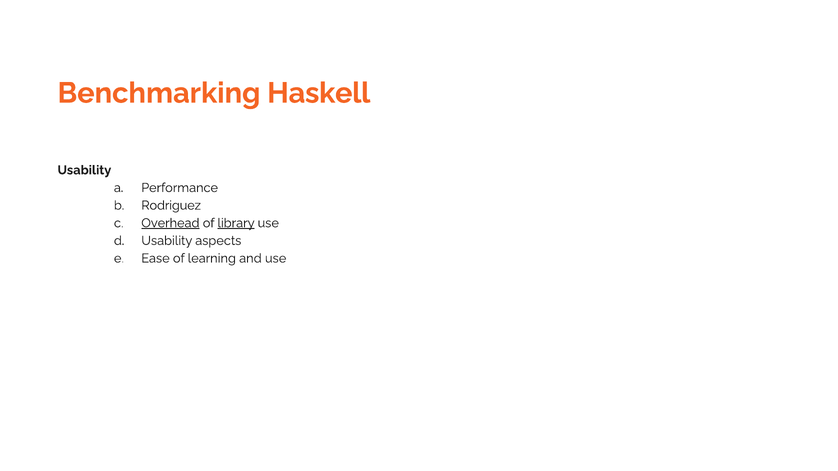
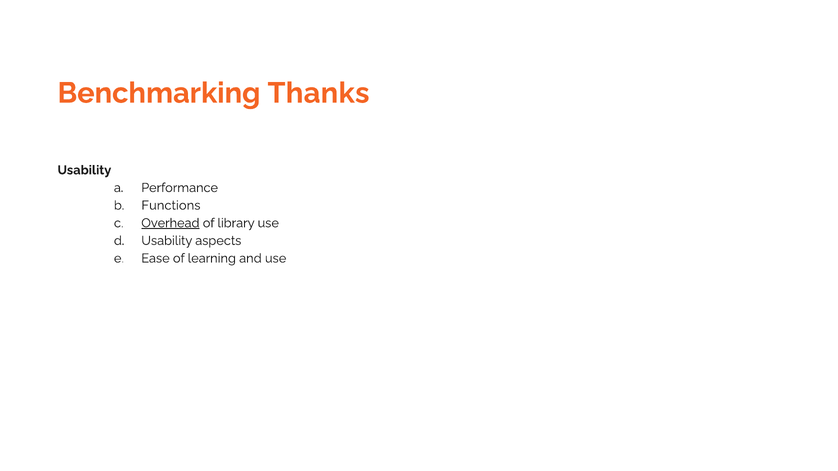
Haskell: Haskell -> Thanks (318, 93)
Rodriguez: Rodriguez -> Functions (171, 206)
library underline: present -> none (236, 223)
